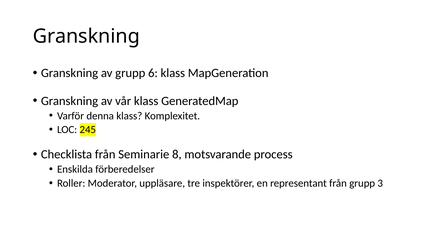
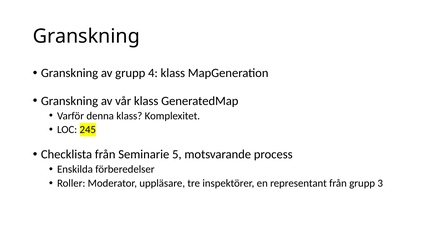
6: 6 -> 4 (153, 73)
8: 8 -> 5 (177, 154)
